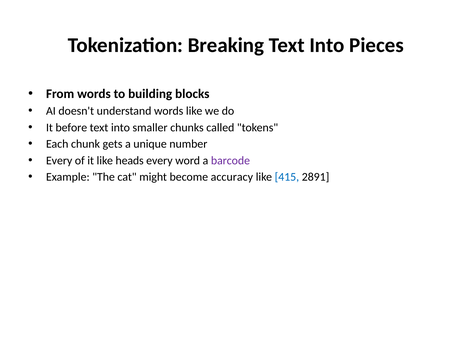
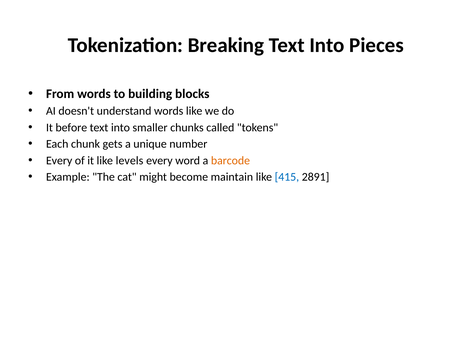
heads: heads -> levels (130, 161)
barcode colour: purple -> orange (230, 161)
accuracy: accuracy -> maintain (232, 177)
